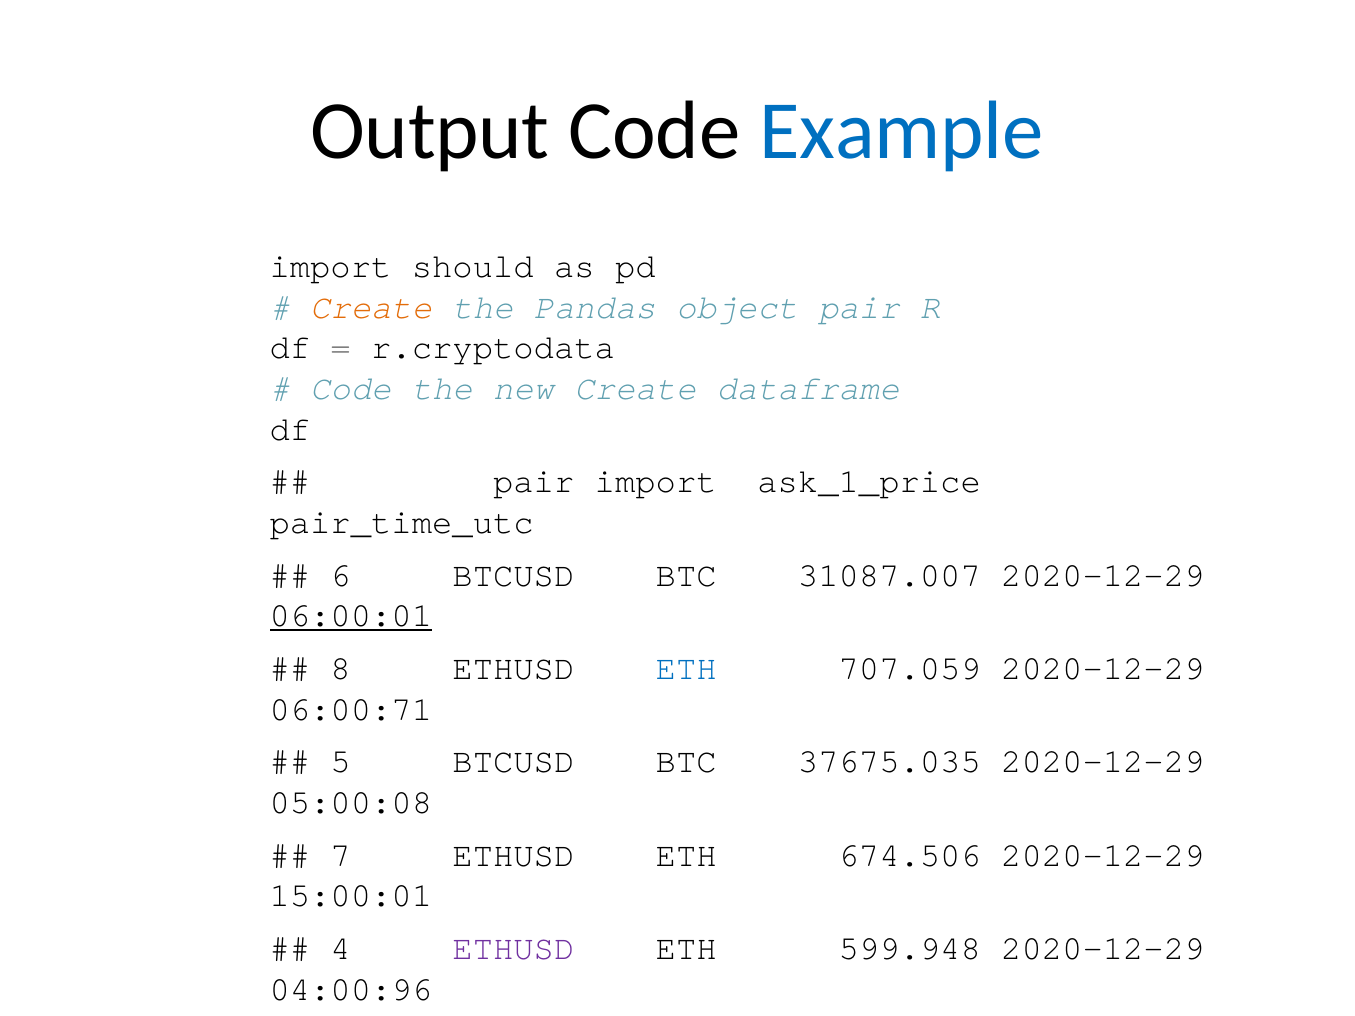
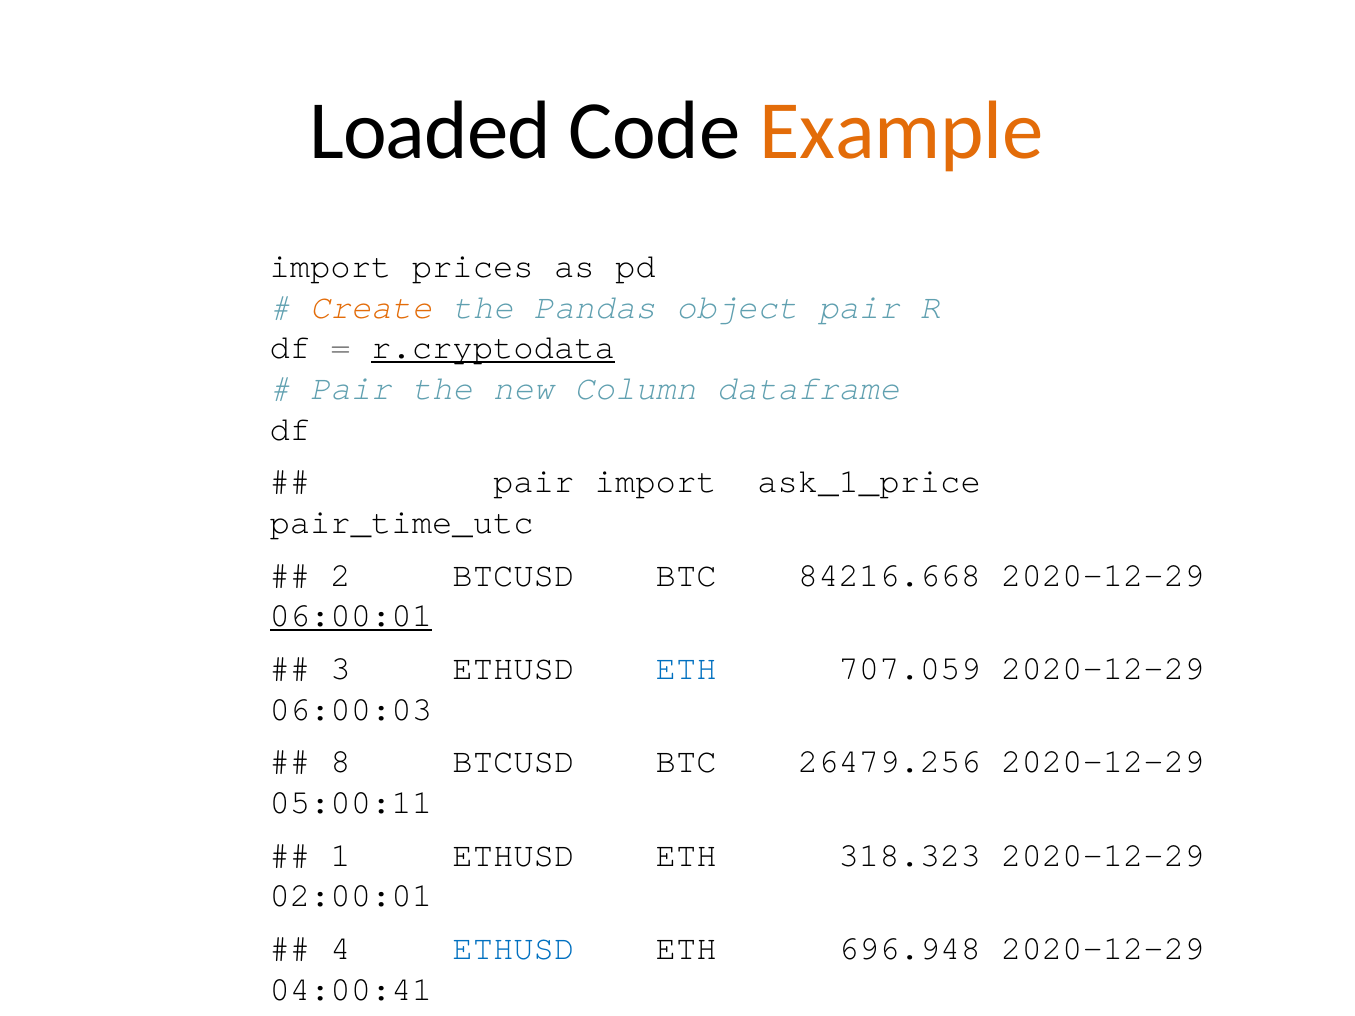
Output: Output -> Loaded (430, 131)
Example colour: blue -> orange (901, 131)
should: should -> prices (473, 267)
r.cryptodata underline: none -> present (493, 348)
Code: Code -> Pair (351, 389)
new Create: Create -> Column (635, 389)
6: 6 -> 2 (341, 575)
31087.007: 31087.007 -> 84216.668 (889, 575)
8: 8 -> 3 (341, 669)
06:00:71: 06:00:71 -> 06:00:03 (351, 709)
5: 5 -> 8 (341, 762)
37675.035: 37675.035 -> 26479.256 (889, 762)
05:00:08: 05:00:08 -> 05:00:11 (351, 803)
7: 7 -> 1 (341, 855)
674.506: 674.506 -> 318.323 (910, 855)
15:00:01: 15:00:01 -> 02:00:01 (351, 896)
ETHUSD colour: purple -> blue (513, 949)
599.948: 599.948 -> 696.948 (910, 949)
04:00:96: 04:00:96 -> 04:00:41 (351, 989)
